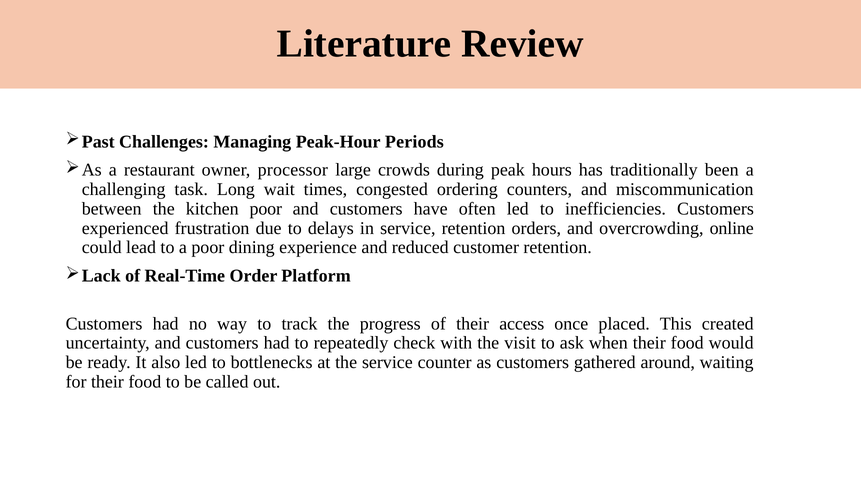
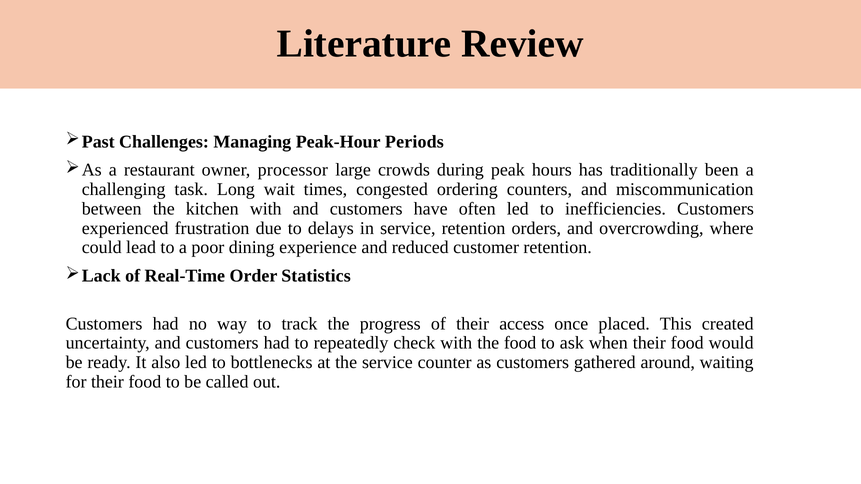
kitchen poor: poor -> with (266, 209)
online: online -> where (732, 228)
Platform: Platform -> Statistics (316, 276)
the visit: visit -> food (520, 343)
